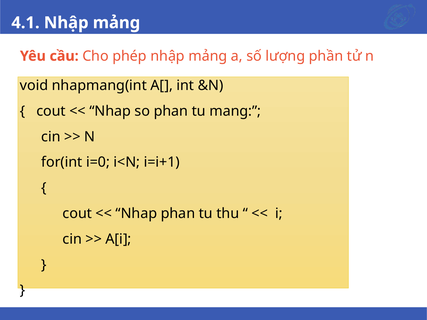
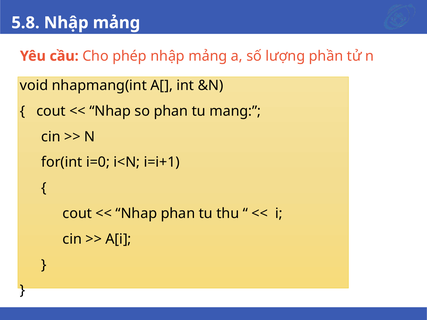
4.1: 4.1 -> 5.8 (25, 23)
